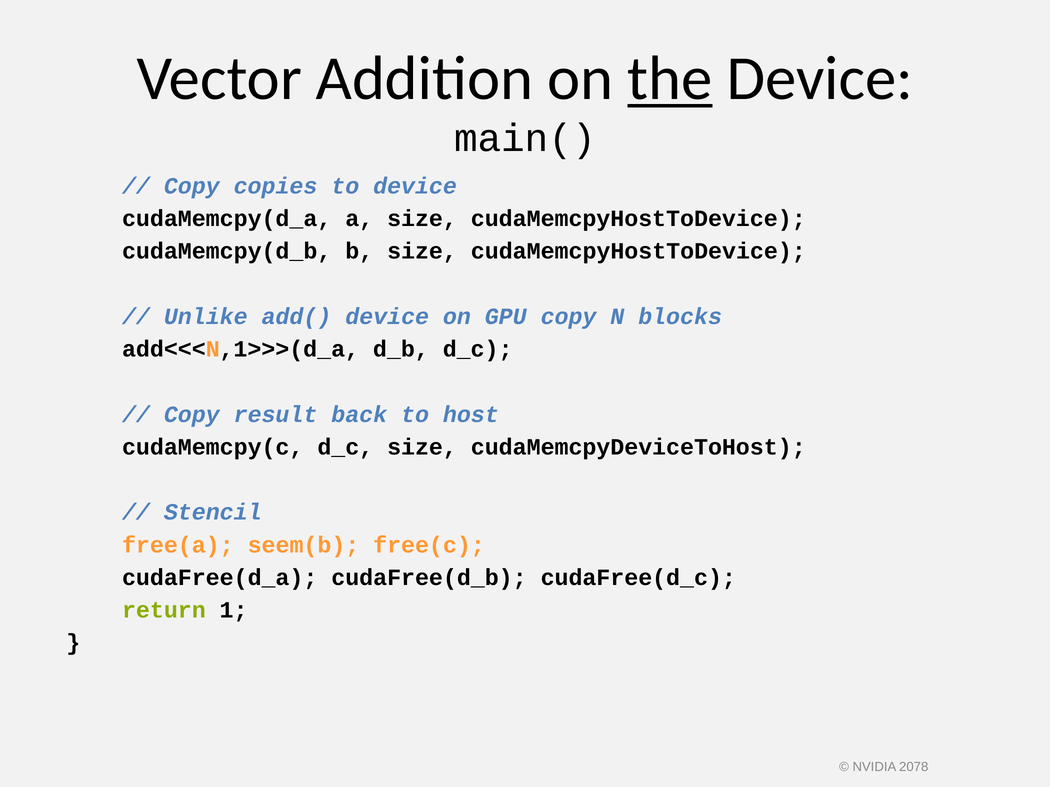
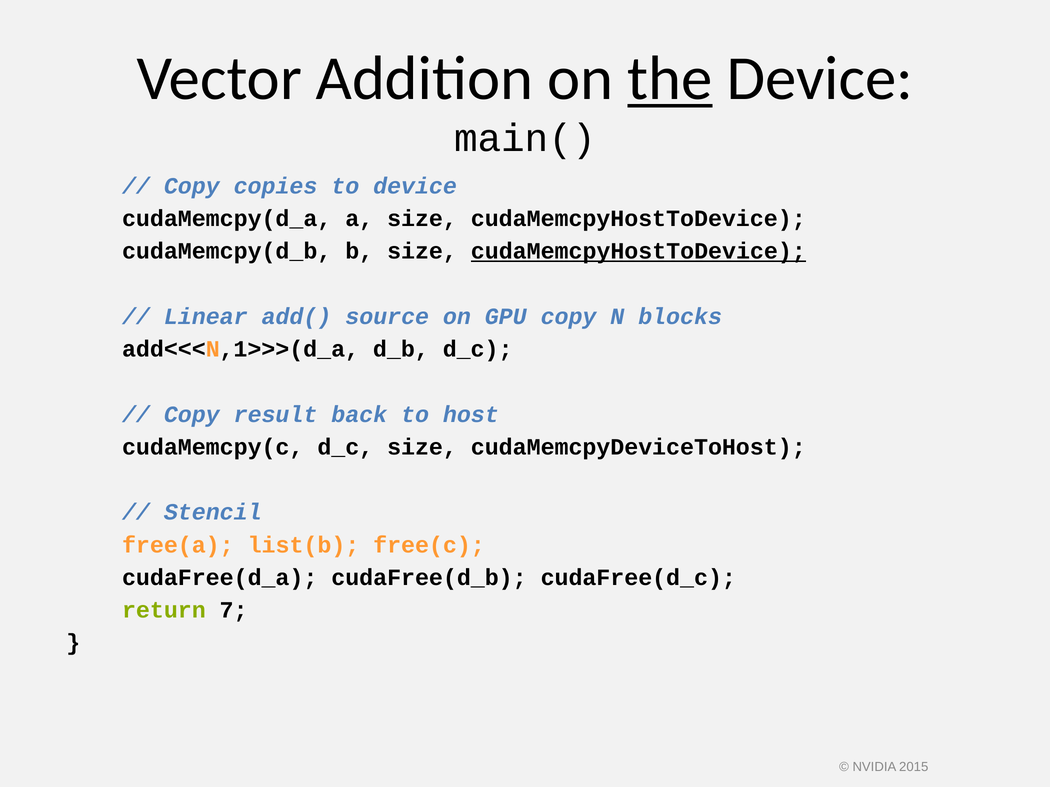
cudaMemcpyHostToDevice underline: none -> present (638, 251)
Unlike: Unlike -> Linear (206, 317)
add( device: device -> source (387, 317)
seem(b: seem(b -> list(b (304, 545)
1: 1 -> 7 (234, 611)
2078: 2078 -> 2015 (914, 767)
